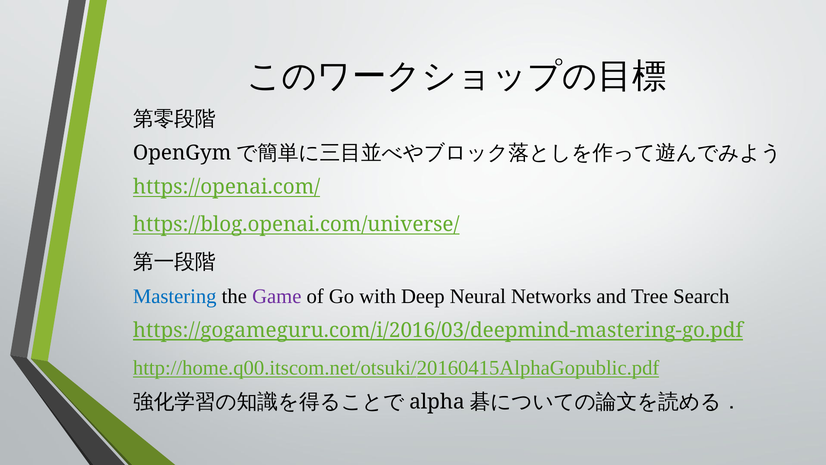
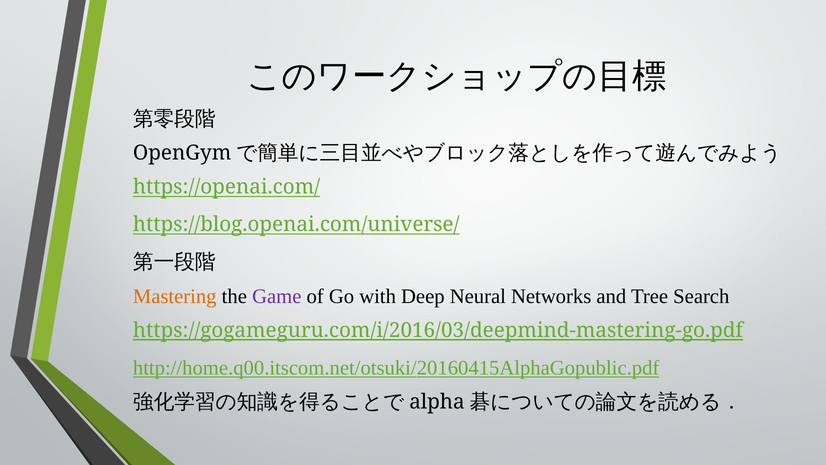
Mastering colour: blue -> orange (175, 296)
